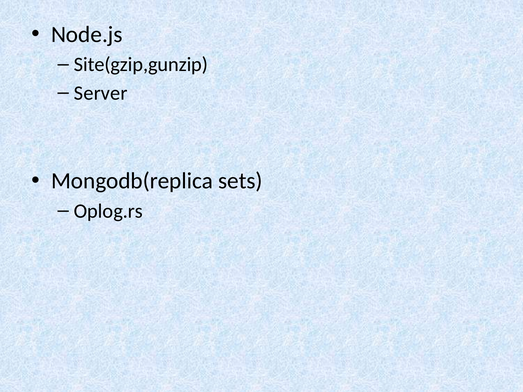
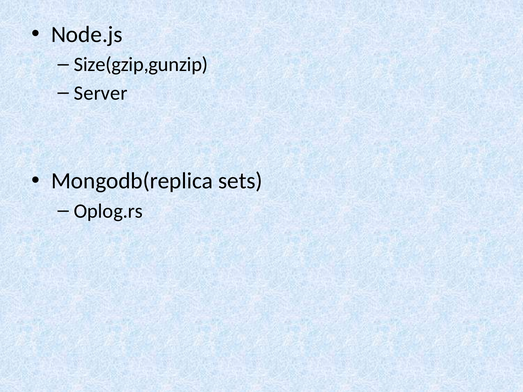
Site(gzip,gunzip: Site(gzip,gunzip -> Size(gzip,gunzip (141, 65)
